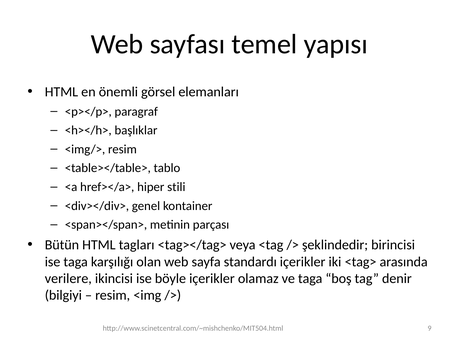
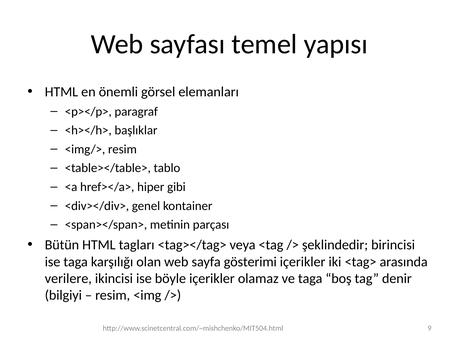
stili: stili -> gibi (176, 187)
standardı: standardı -> gösterimi (250, 262)
